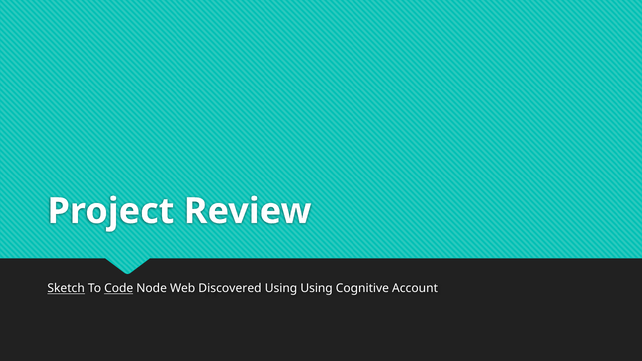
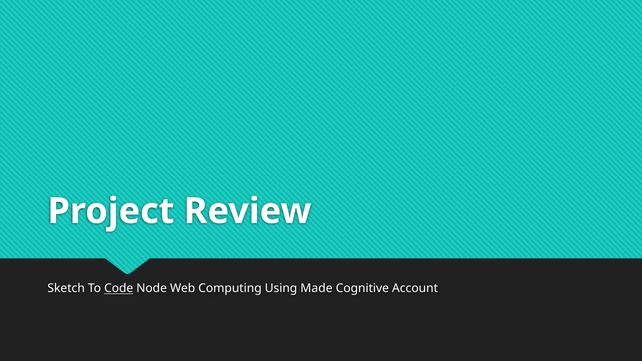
Sketch underline: present -> none (66, 289)
Discovered: Discovered -> Computing (230, 289)
Using Using: Using -> Made (317, 289)
